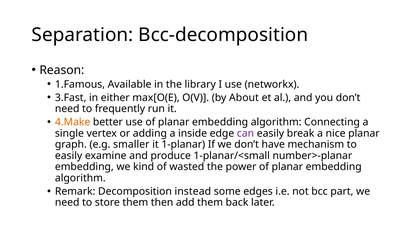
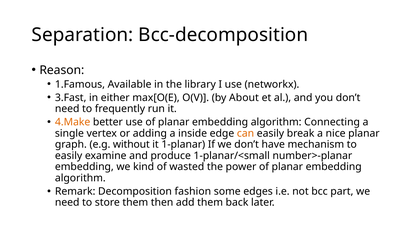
can colour: purple -> orange (246, 134)
smaller: smaller -> without (131, 145)
instead: instead -> fashion (193, 192)
